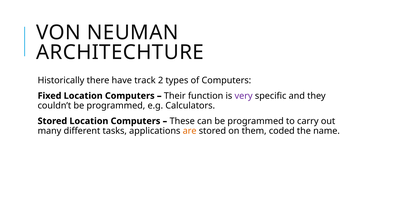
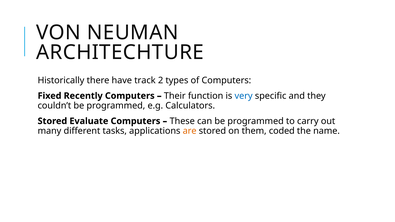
Fixed Location: Location -> Recently (83, 96)
very colour: purple -> blue (244, 96)
Stored Location: Location -> Evaluate (89, 121)
